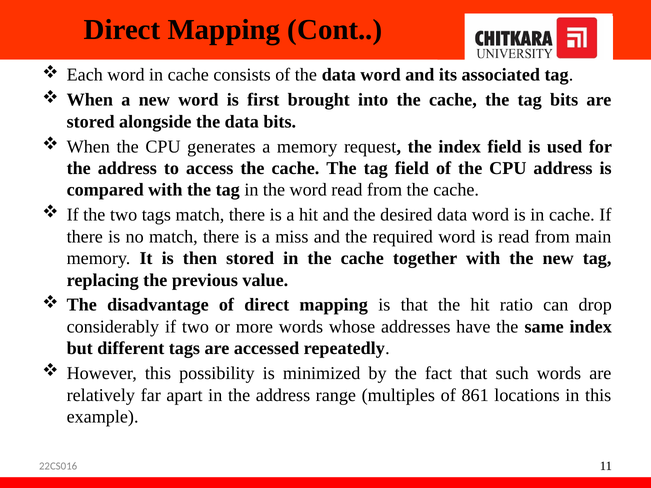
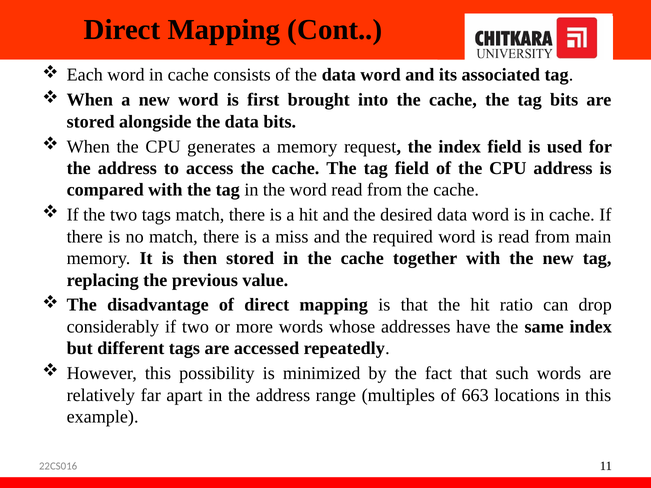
861: 861 -> 663 (475, 395)
